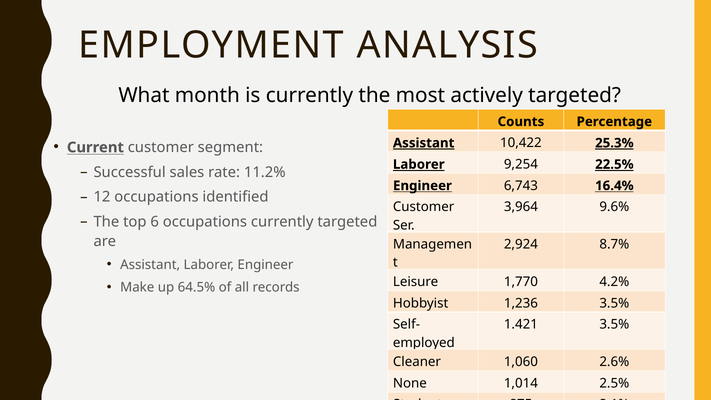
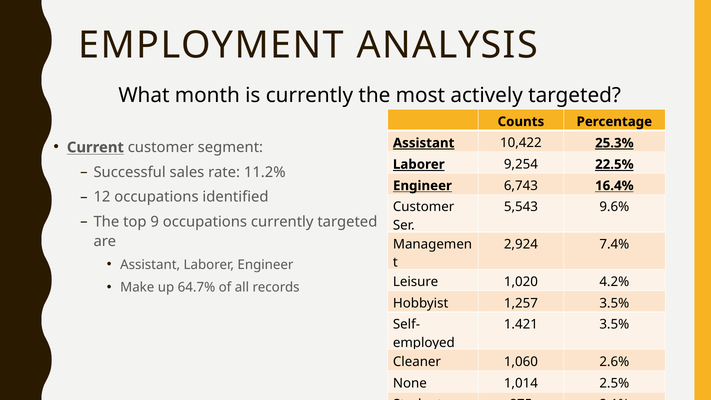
3,964: 3,964 -> 5,543 (521, 207)
6: 6 -> 9 (155, 222)
8.7%: 8.7% -> 7.4% (614, 244)
1,770: 1,770 -> 1,020 (521, 282)
64.5%: 64.5% -> 64.7% (196, 288)
1,236: 1,236 -> 1,257 (521, 303)
